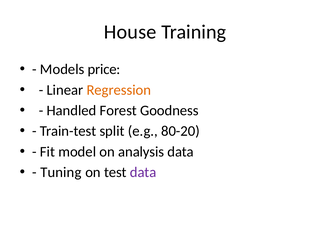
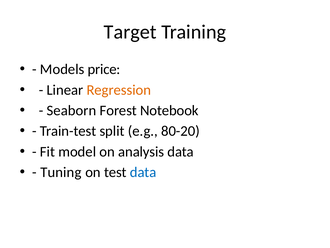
House: House -> Target (130, 32)
Handled: Handled -> Seaborn (71, 110)
Goodness: Goodness -> Notebook (169, 110)
data colour: purple -> blue (143, 172)
